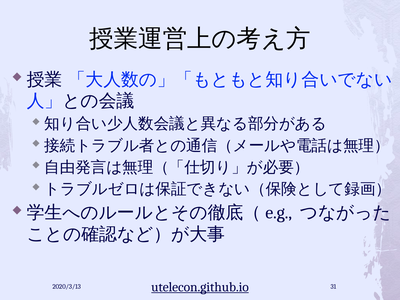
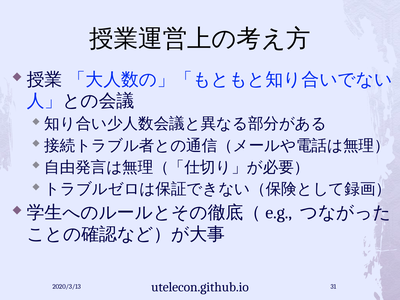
utelecon.github.io underline: present -> none (200, 287)
